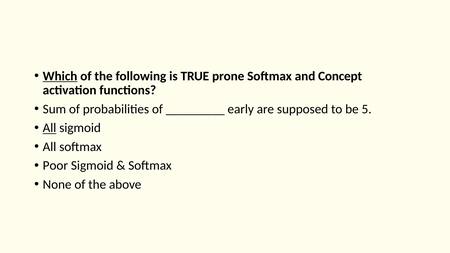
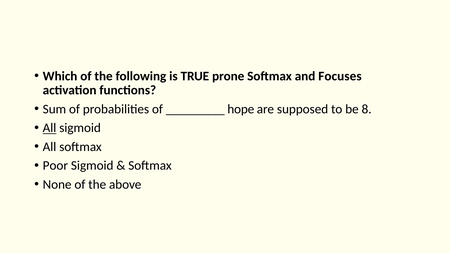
Which underline: present -> none (60, 76)
Concept: Concept -> Focuses (340, 76)
early: early -> hope (241, 109)
5: 5 -> 8 (367, 109)
